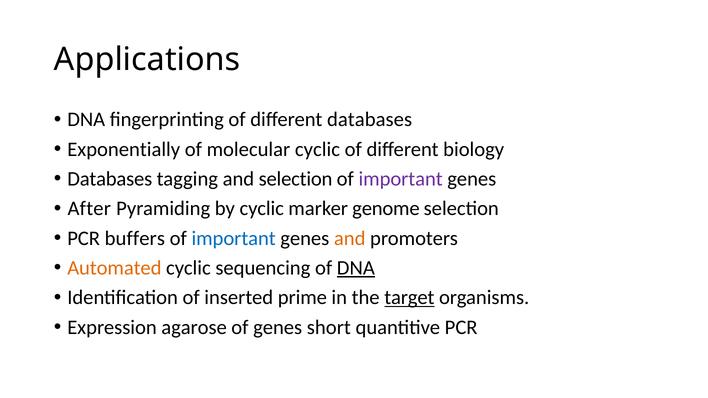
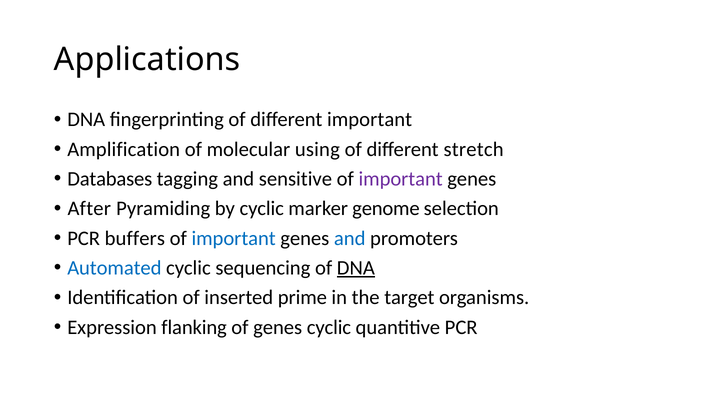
different databases: databases -> important (370, 120)
Exponentially: Exponentially -> Amplification (124, 149)
molecular cyclic: cyclic -> using (317, 149)
biology: biology -> stretch (474, 149)
and selection: selection -> sensitive (295, 179)
and colour: orange -> blue (350, 238)
Automated colour: orange -> blue (114, 268)
target underline: present -> none (409, 298)
agarose: agarose -> flanking (194, 328)
genes short: short -> cyclic (329, 328)
